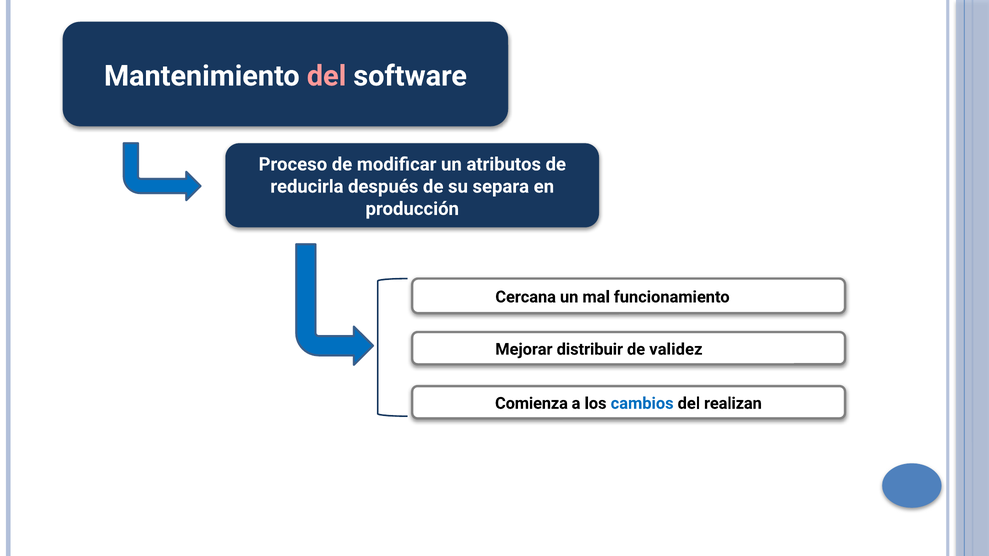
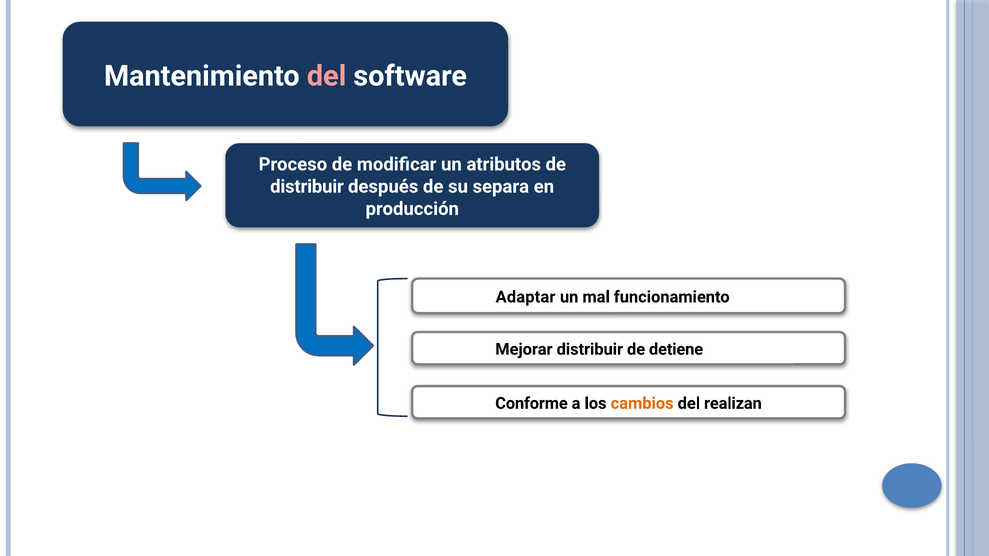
reducirla: reducirla -> distribuir (307, 187)
Cercana: Cercana -> Adaptar (526, 297)
validez: validez -> detiene (676, 349)
Comienza: Comienza -> Conforme (531, 404)
cambios colour: blue -> orange (642, 404)
